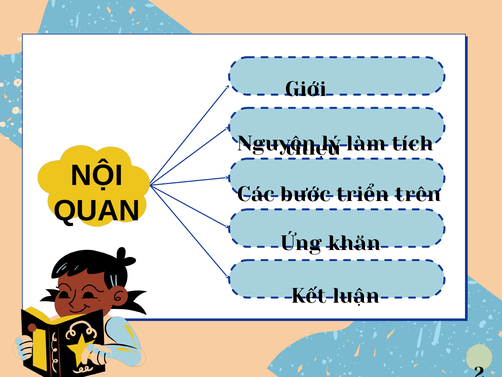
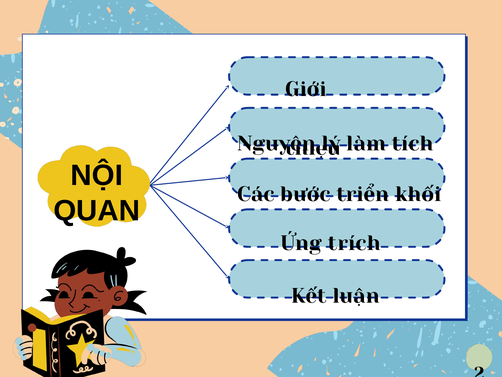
trên: trên -> khối (418, 194)
khăn: khăn -> trích (354, 243)
